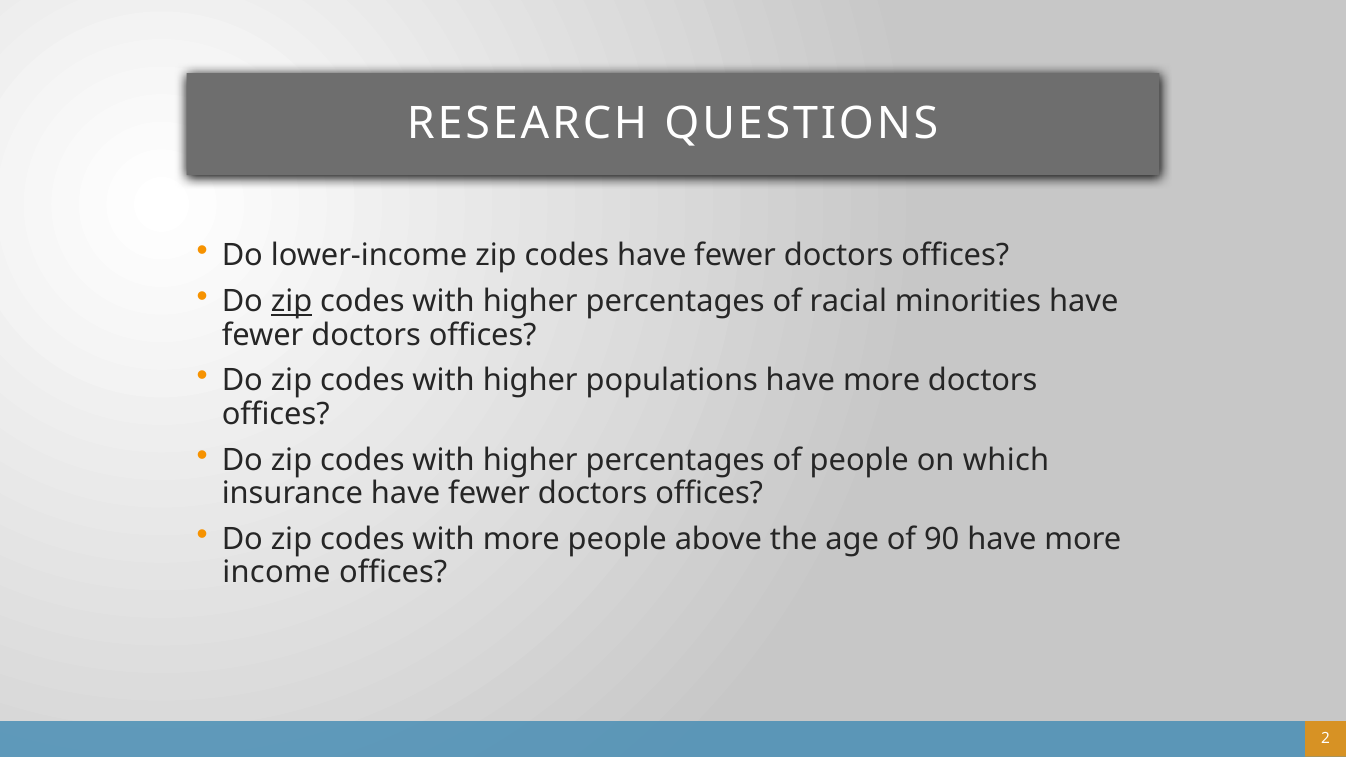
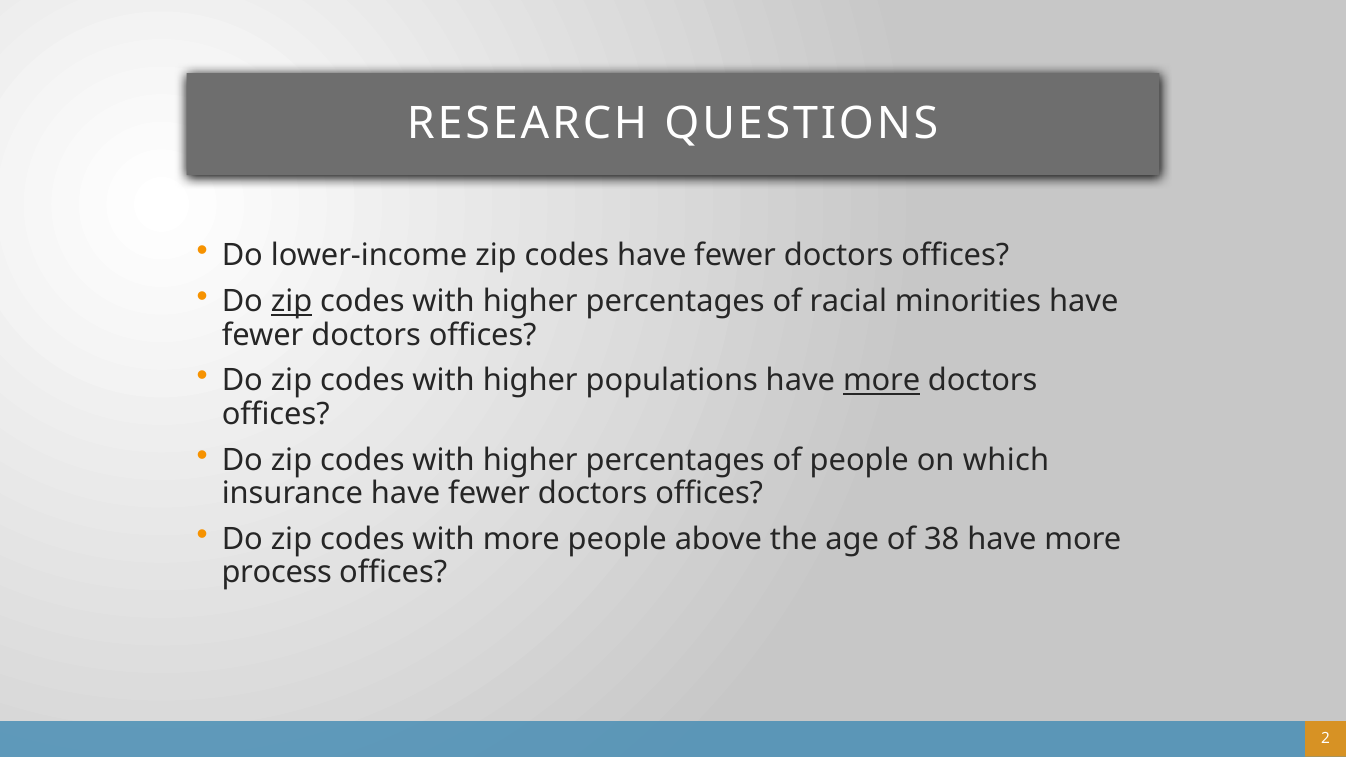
more underline: none -> present (882, 381)
90: 90 -> 38 (942, 539)
income: income -> process (277, 573)
